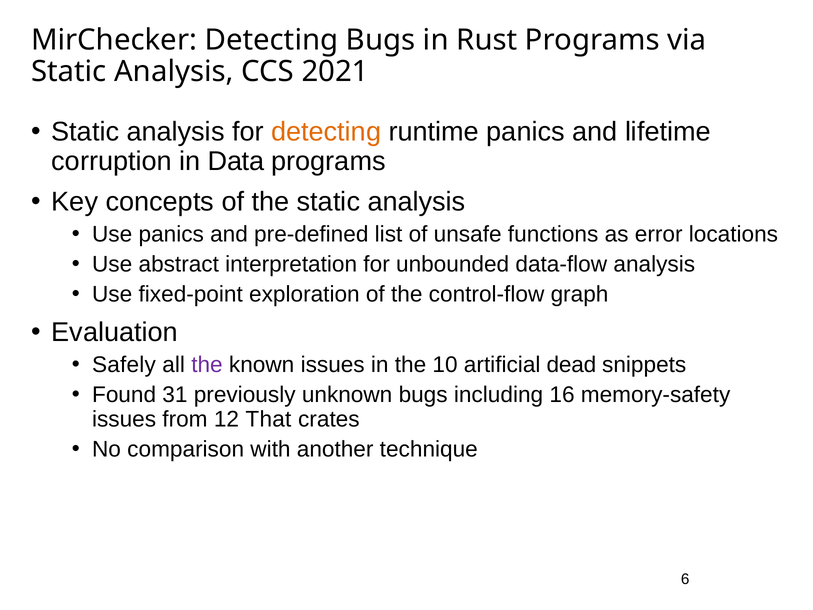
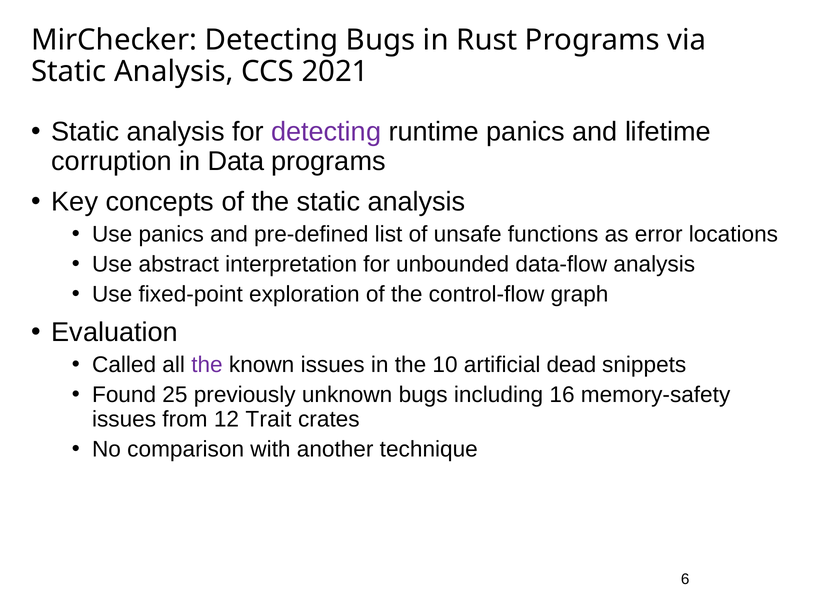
detecting colour: orange -> purple (326, 132)
Safely: Safely -> Called (124, 365)
31: 31 -> 25 (175, 395)
That: That -> Trait (268, 419)
